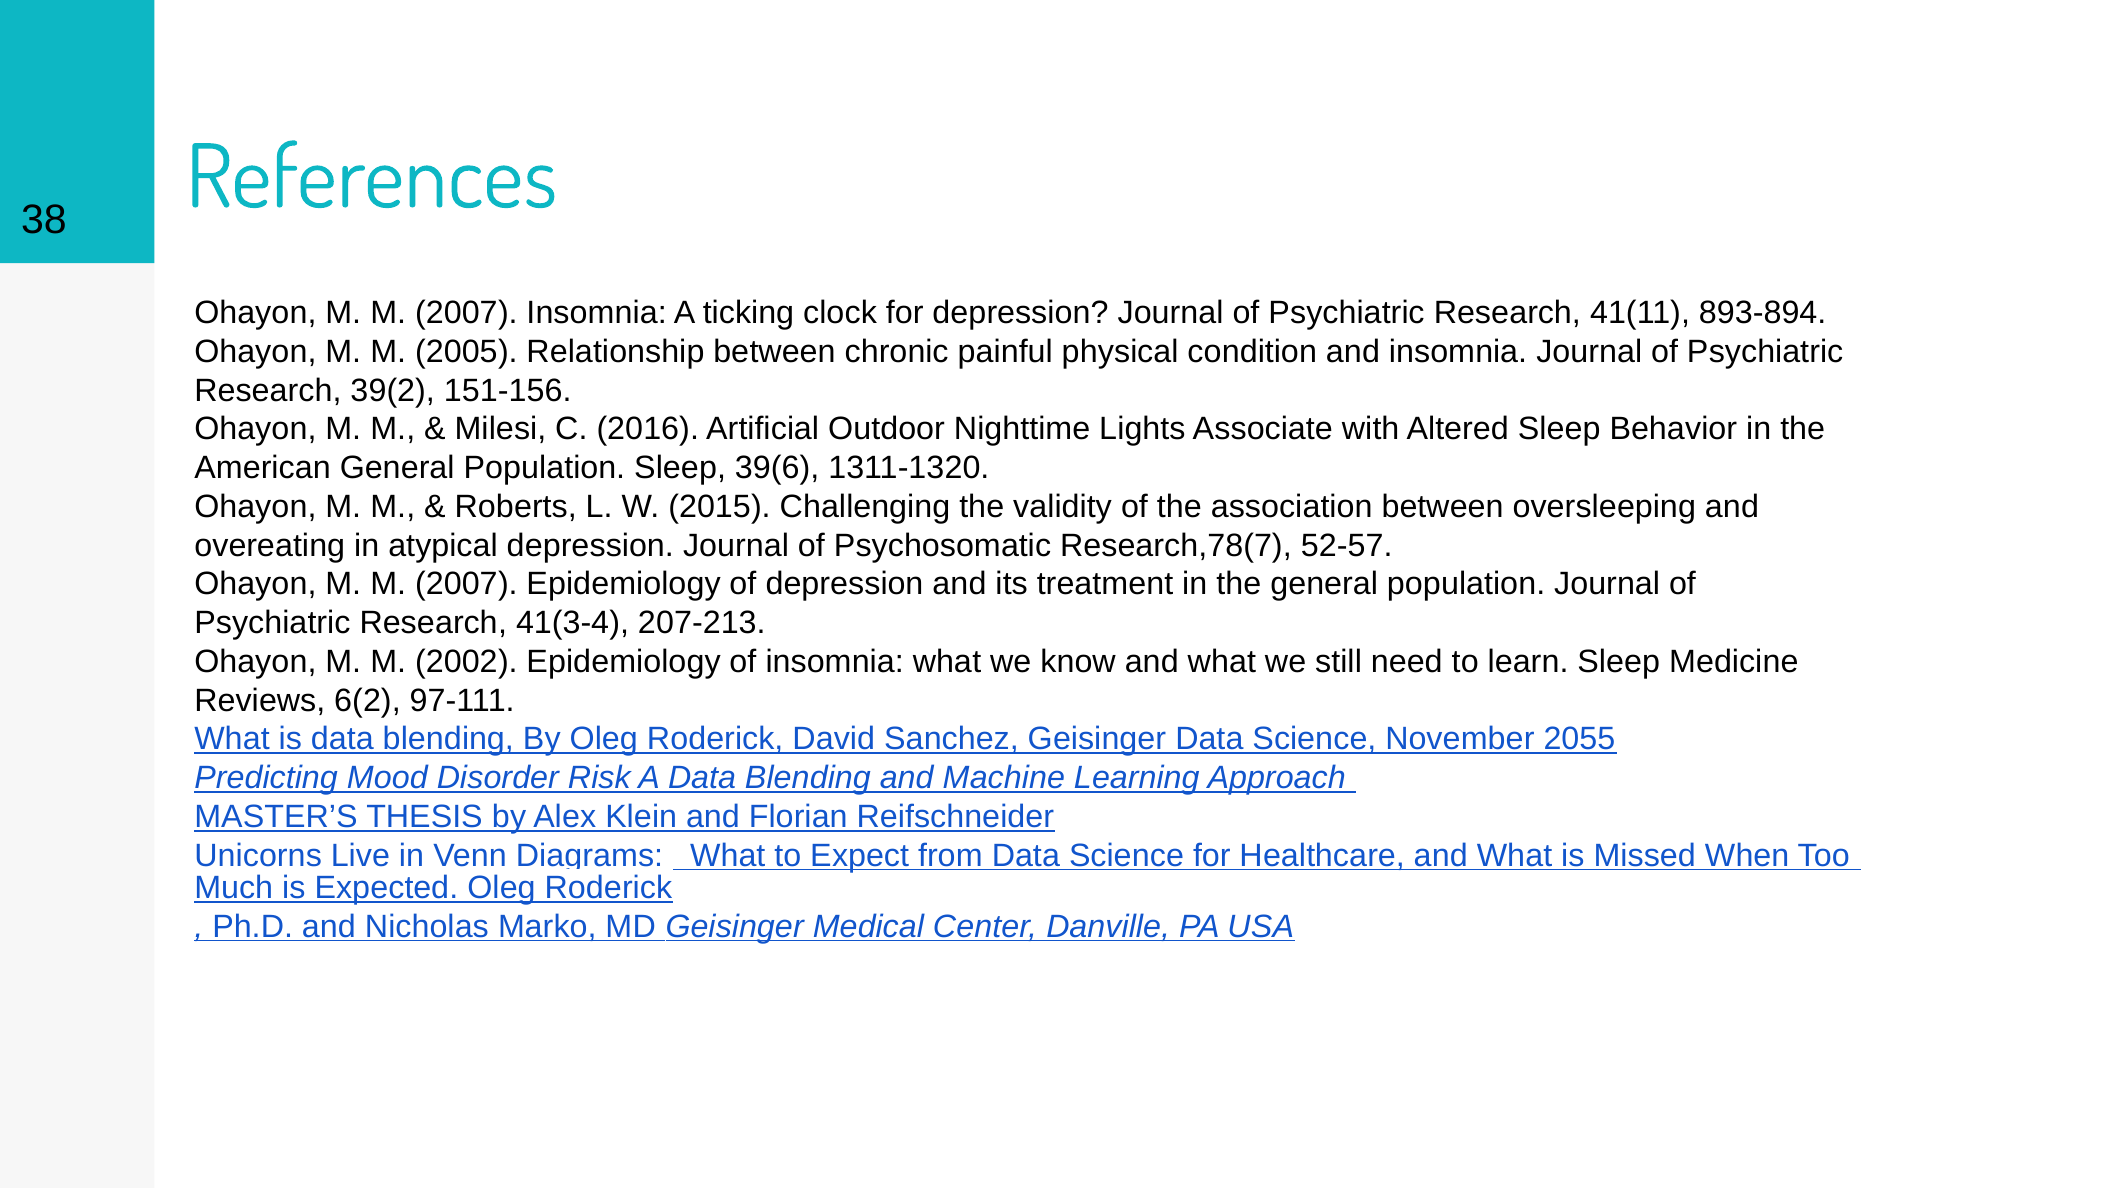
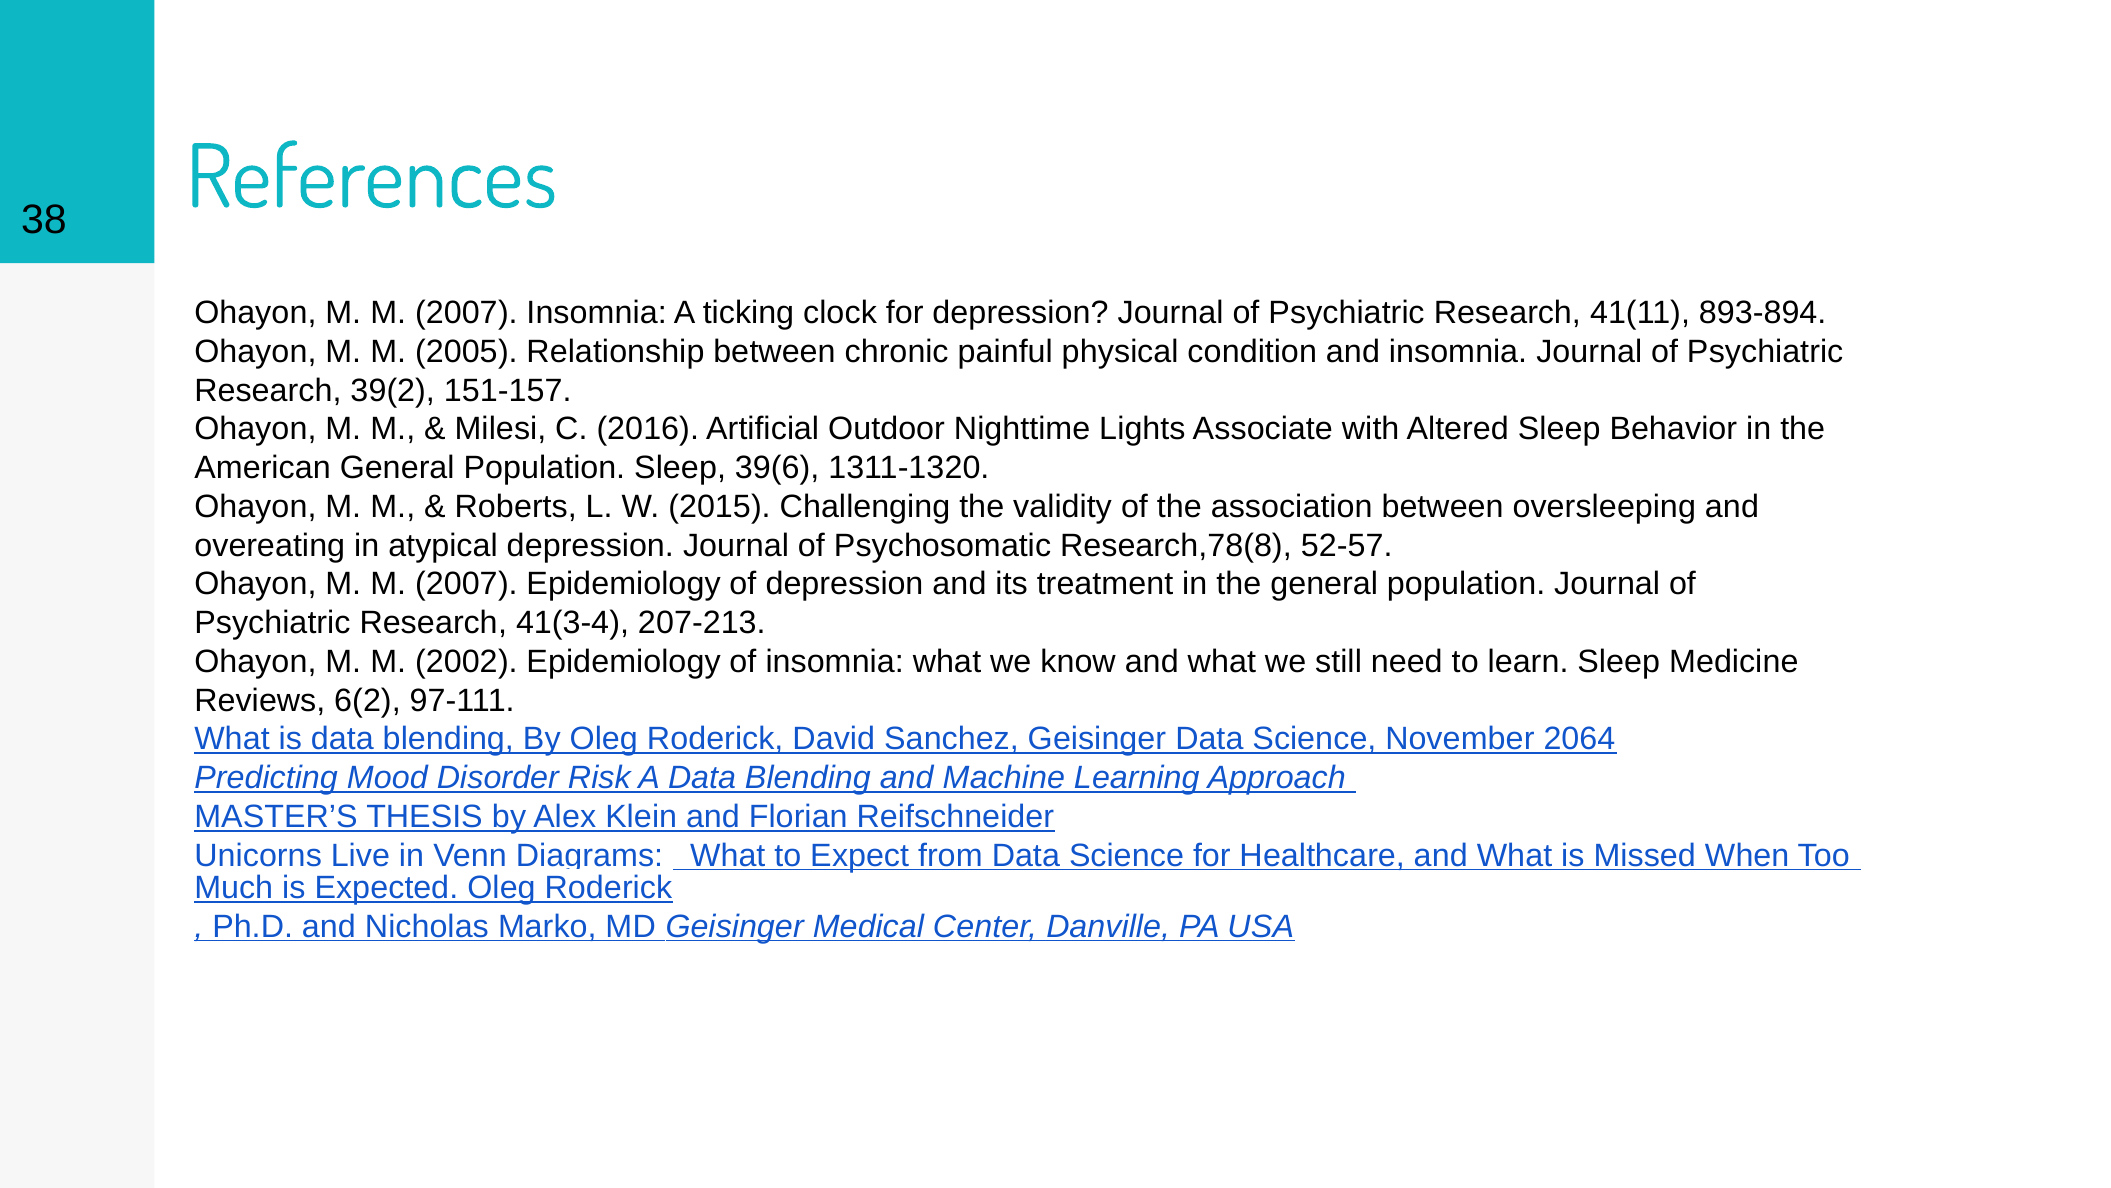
151-156: 151-156 -> 151-157 (508, 390)
Research,78(7: Research,78(7 -> Research,78(8 (1176, 545)
2055: 2055 -> 2064 (1579, 739)
